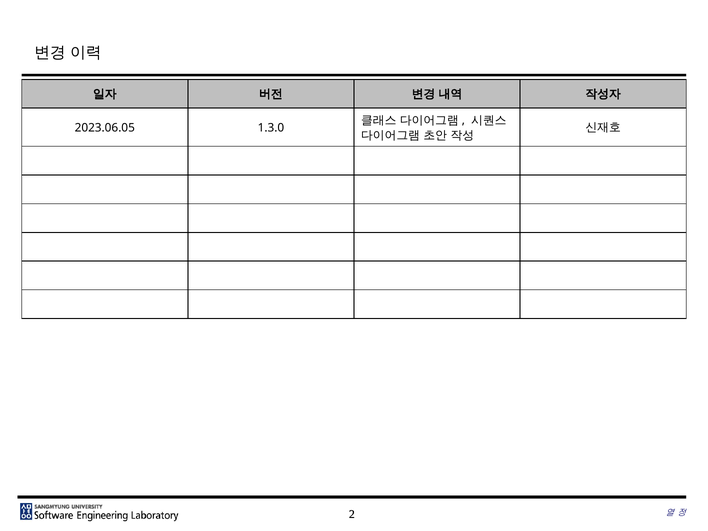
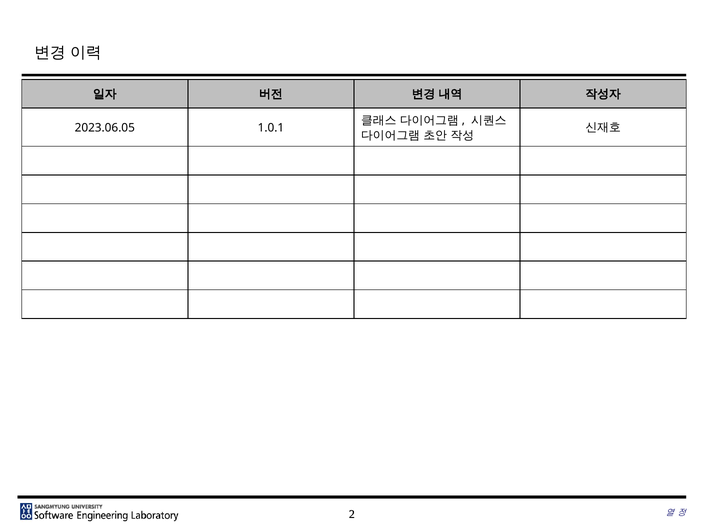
1.3.0: 1.3.0 -> 1.0.1 (271, 128)
